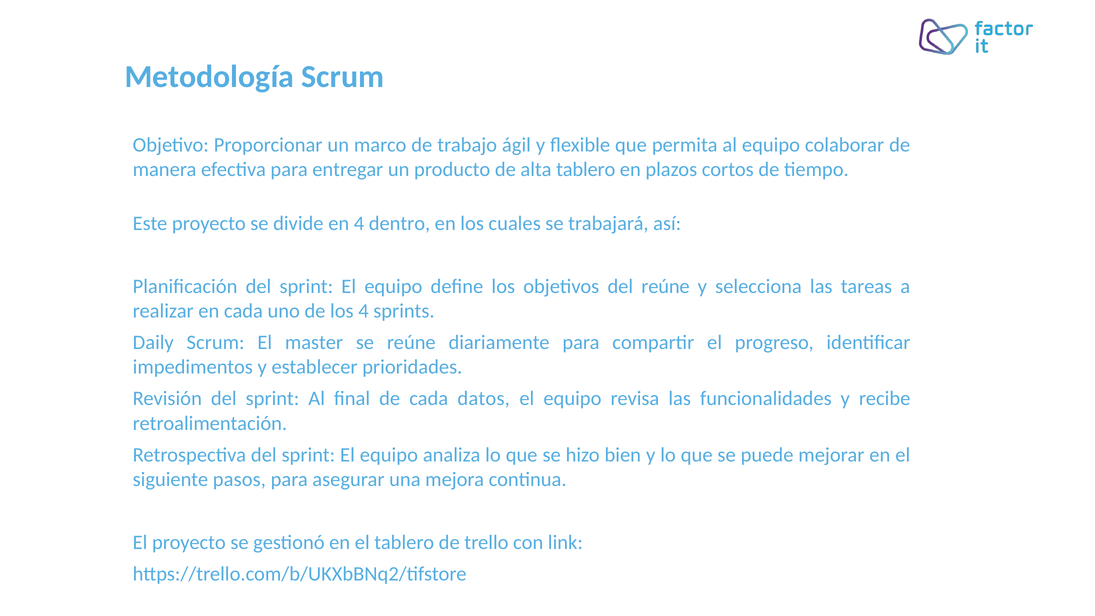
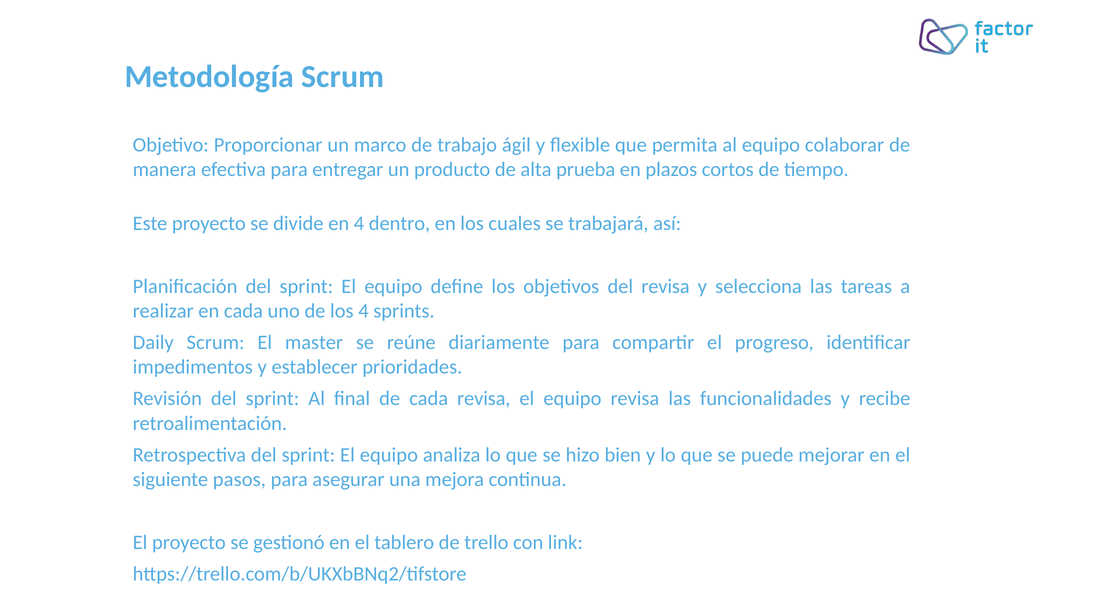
alta tablero: tablero -> prueba (586, 169)
del reúne: reúne -> revisa (666, 286)
cada datos: datos -> revisa (484, 399)
